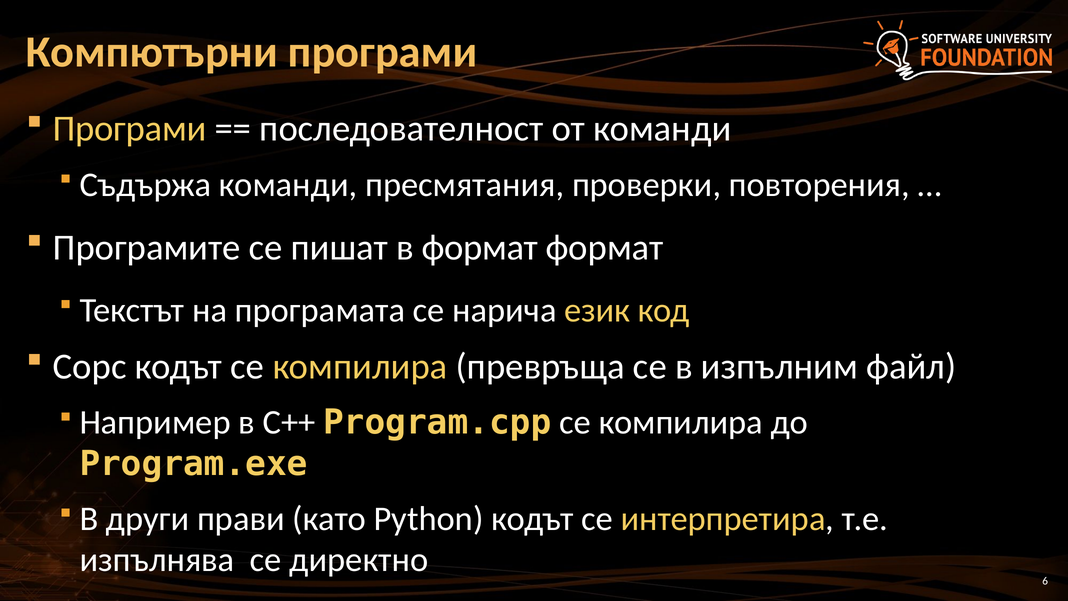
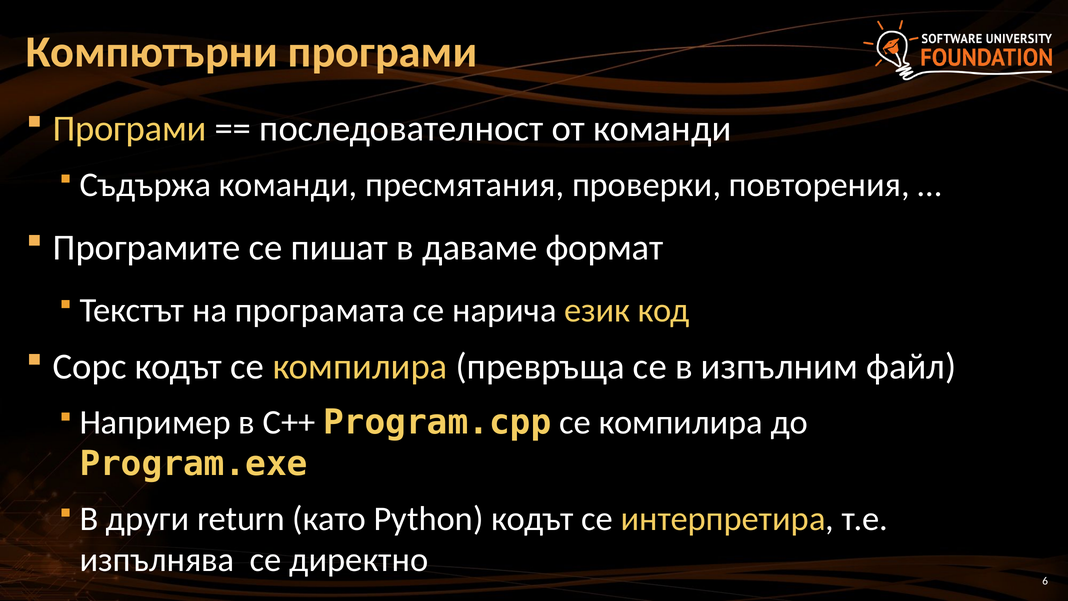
в формат: формат -> даваме (480, 248)
прави: прави -> return (241, 519)
